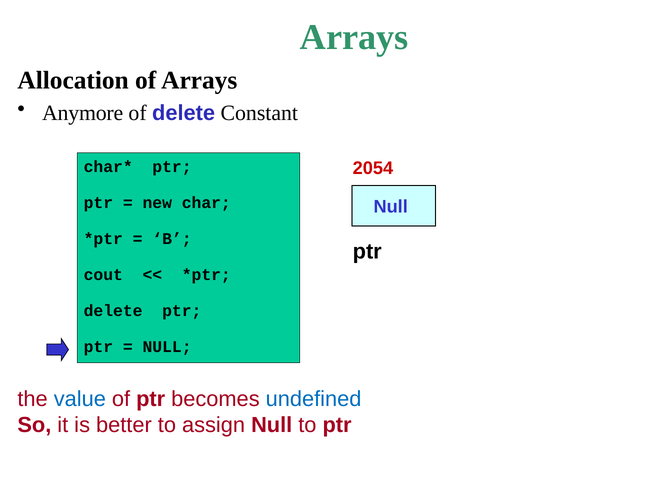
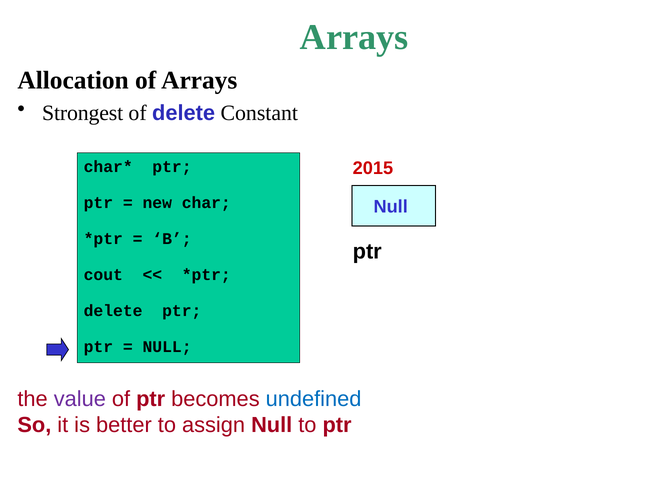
Anymore: Anymore -> Strongest (83, 113)
2054: 2054 -> 2015 (373, 168)
value colour: blue -> purple (80, 398)
